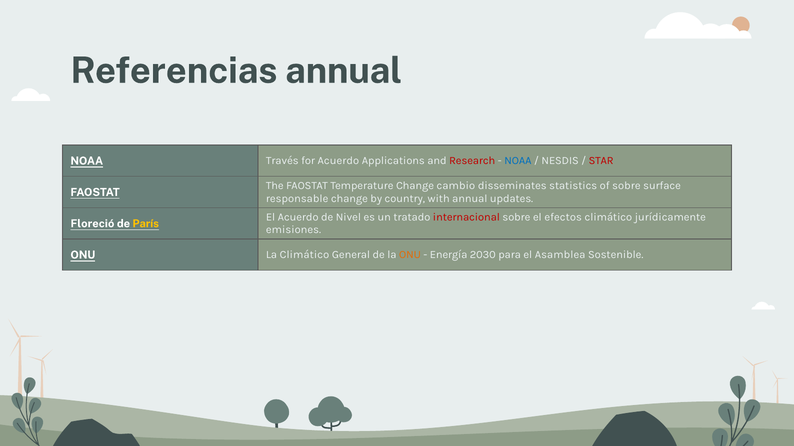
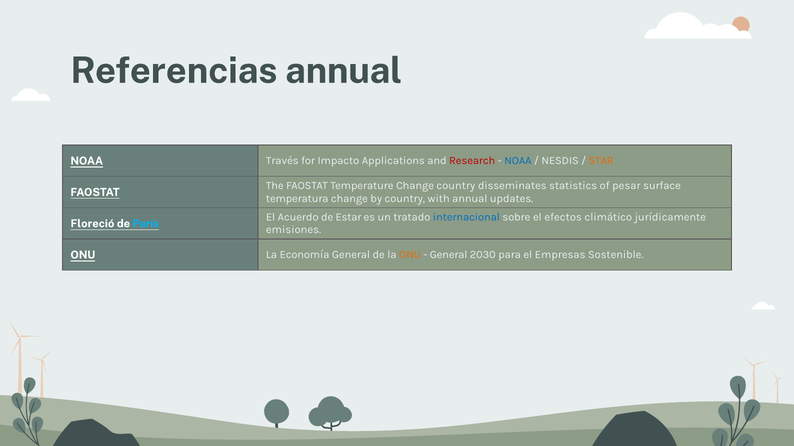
for Acuerdo: Acuerdo -> Impacto (338, 161)
STAR colour: red -> orange (601, 161)
Change cambio: cambio -> country (456, 186)
of sobre: sobre -> pesar (626, 186)
responsable: responsable -> temperatura (297, 199)
Nivel: Nivel -> Estar (348, 217)
internacional colour: red -> blue (466, 217)
París colour: yellow -> light blue (146, 224)
La Climático: Climático -> Economía (305, 255)
Energía: Energía -> General (449, 255)
Asamblea: Asamblea -> Empresas (560, 255)
